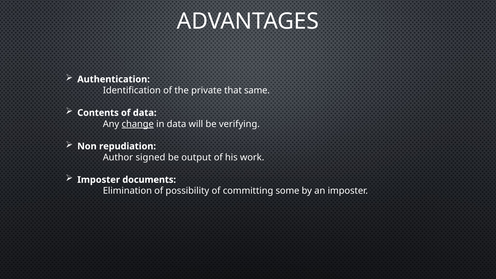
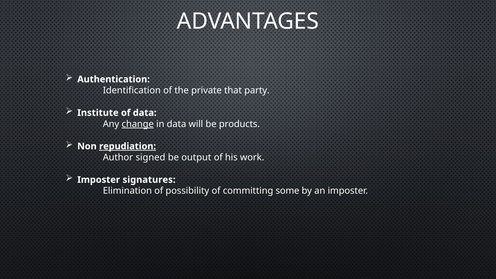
same: same -> party (257, 90)
Contents: Contents -> Institute (98, 113)
verifying: verifying -> products (239, 124)
repudiation underline: none -> present (128, 146)
documents: documents -> signatures (149, 180)
